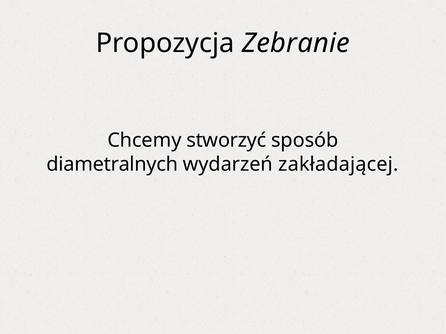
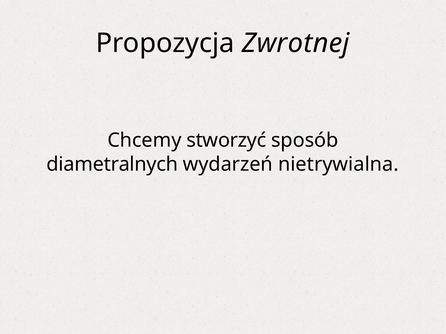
Zebranie: Zebranie -> Zwrotnej (296, 43)
zakładającej: zakładającej -> nietrywialna (338, 164)
